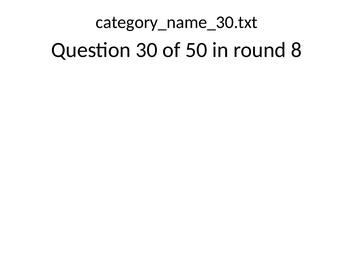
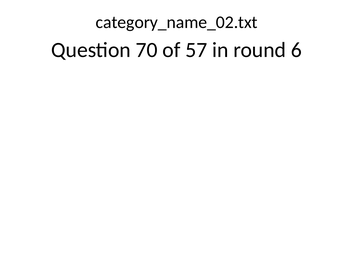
category_name_30.txt: category_name_30.txt -> category_name_02.txt (177, 22)
30: 30 -> 70 (147, 50)
50: 50 -> 57 (196, 50)
8: 8 -> 6 (296, 50)
